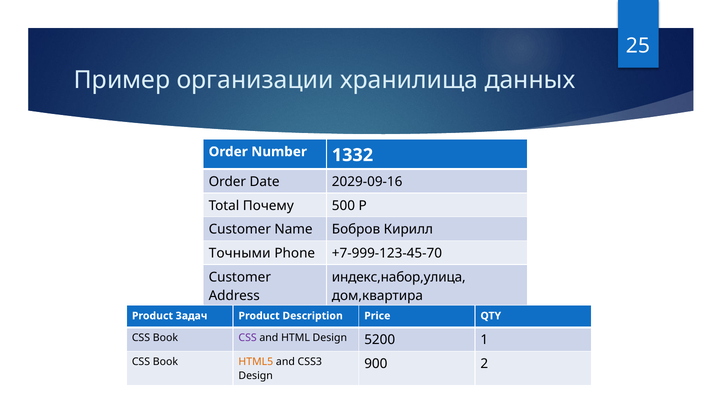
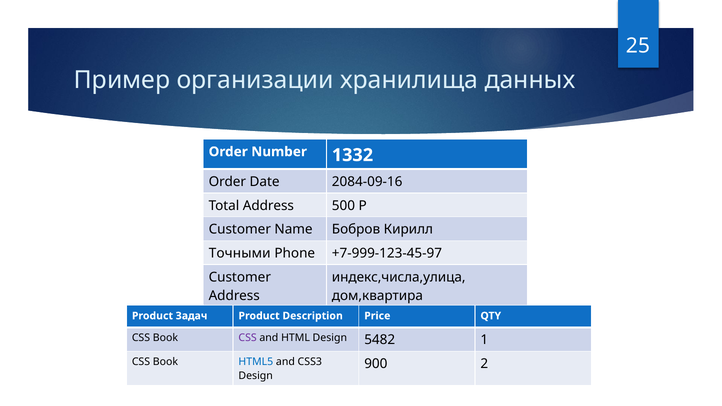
2029-09-16: 2029-09-16 -> 2084-09-16 (367, 182)
Total Почему: Почему -> Address (268, 206)
+7-999-123-45-70: +7-999-123-45-70 -> +7-999-123-45-97 (387, 253)
индекс,набор,улица: индекс,набор,улица -> индекс,числа,улица (399, 277)
5200: 5200 -> 5482 (380, 340)
HTML5 colour: orange -> blue (256, 362)
